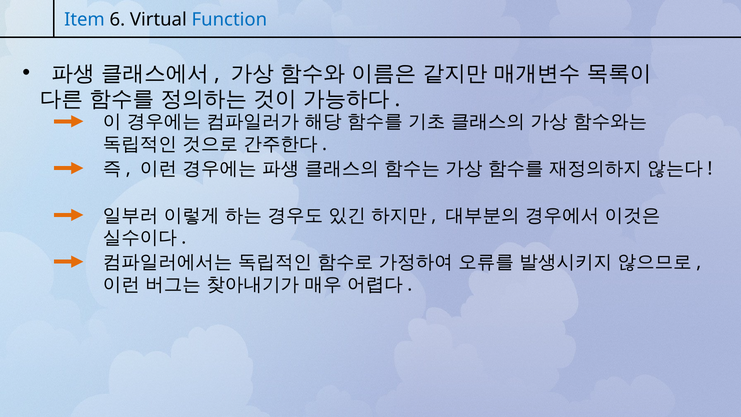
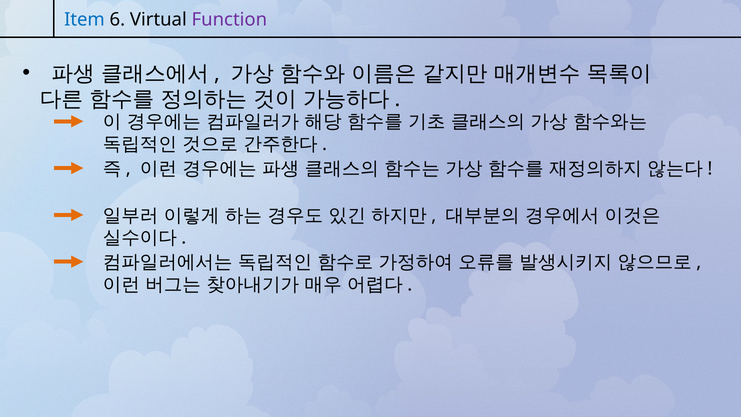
Function colour: blue -> purple (229, 20)
